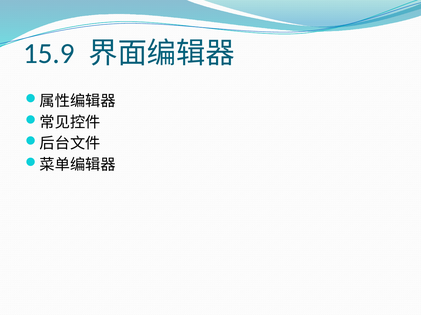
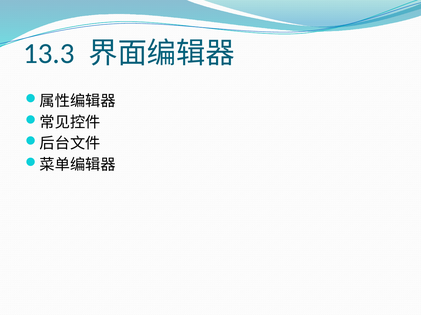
15.9: 15.9 -> 13.3 (49, 54)
